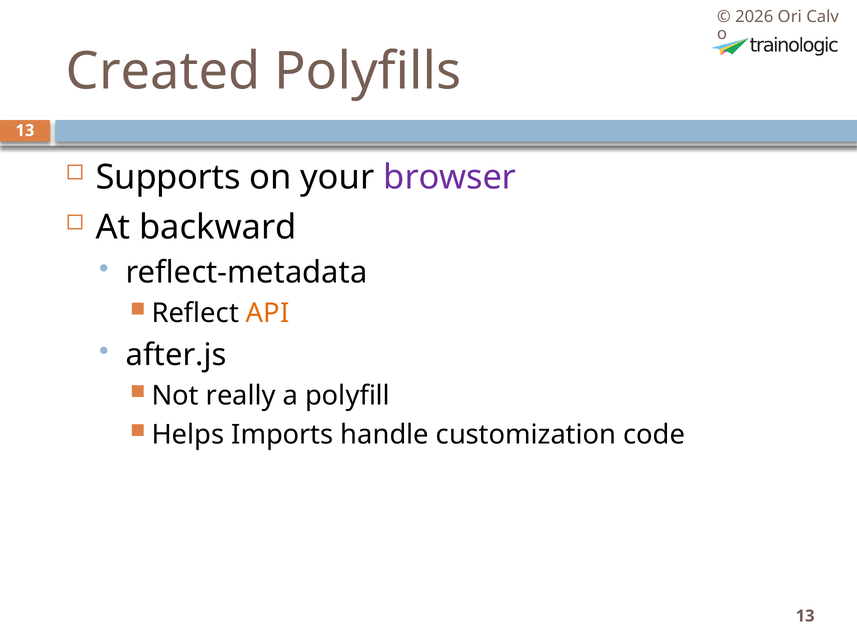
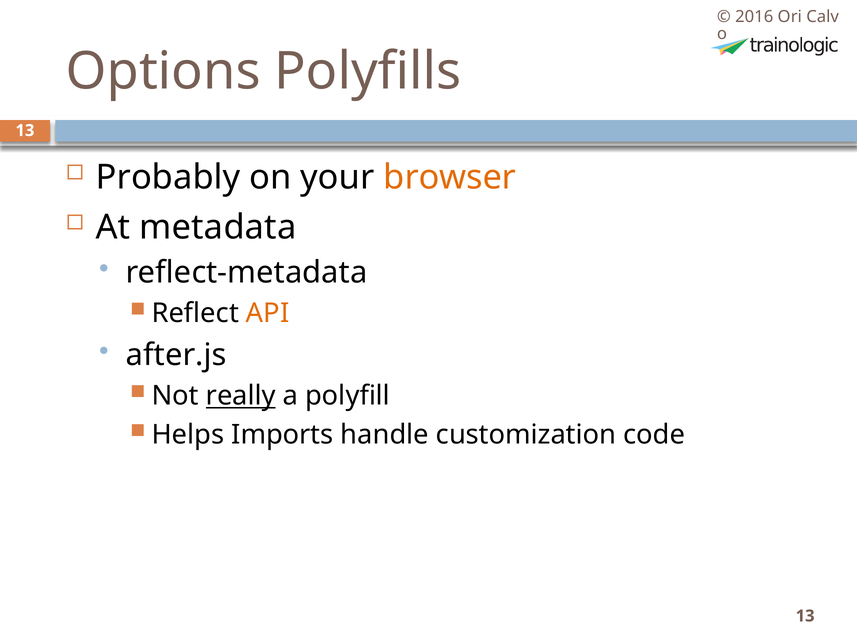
2026: 2026 -> 2016 (754, 17)
Created: Created -> Options (163, 71)
Supports: Supports -> Probably (168, 177)
browser colour: purple -> orange (450, 177)
backward: backward -> metadata (218, 227)
really underline: none -> present (241, 396)
